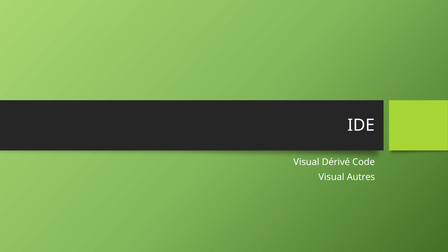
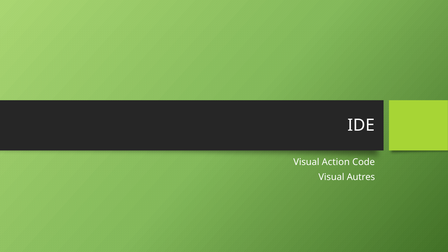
Dérivé: Dérivé -> Action (336, 162)
